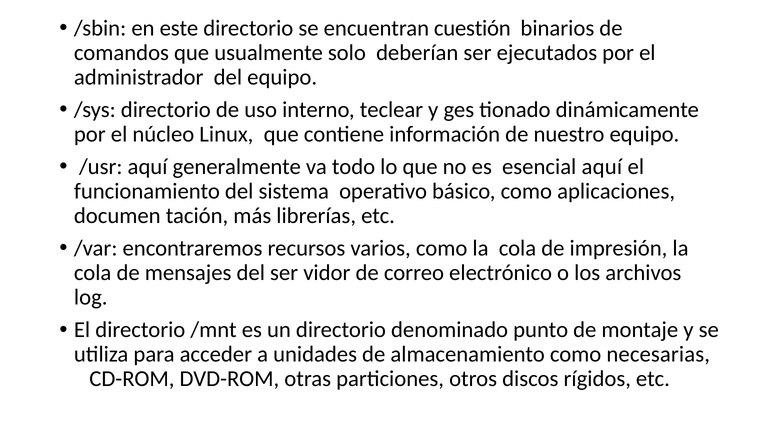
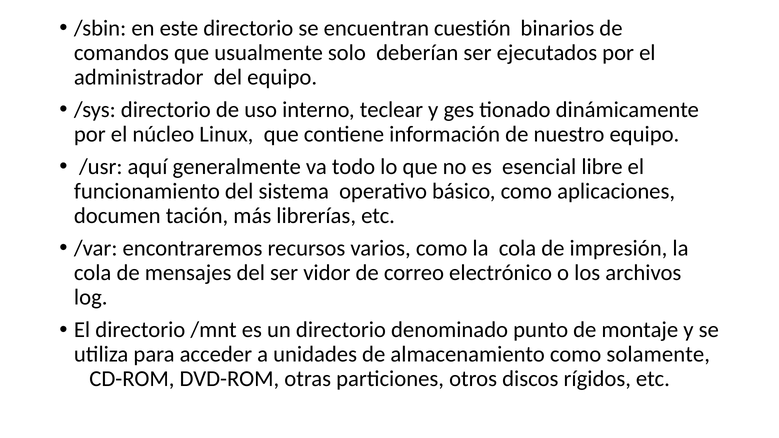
esencial aquí: aquí -> libre (602, 167)
necesarias: necesarias -> solamente (658, 355)
